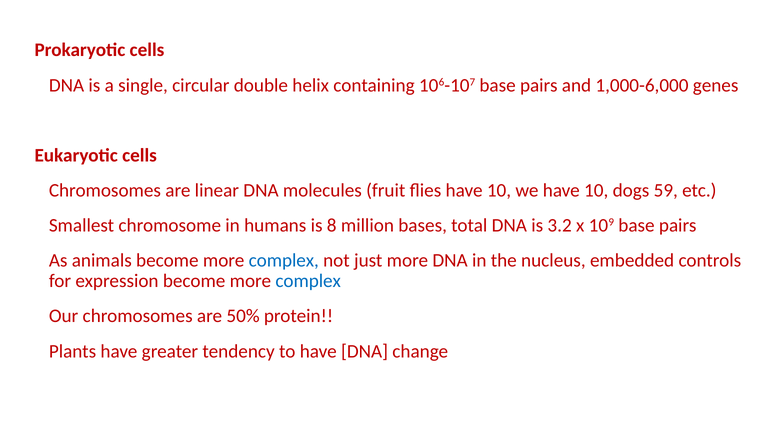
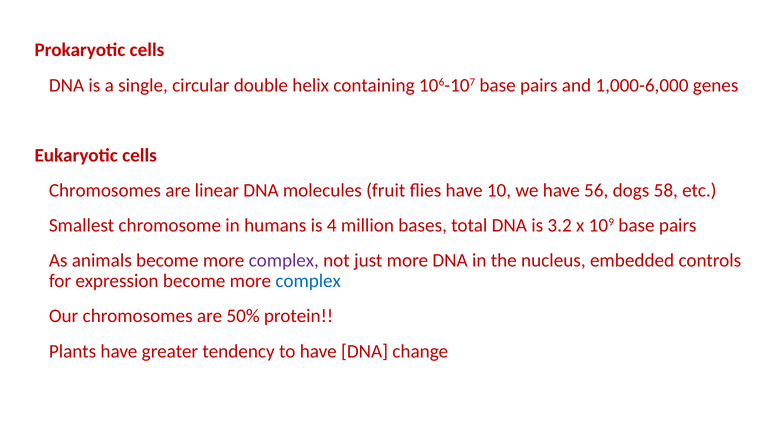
we have 10: 10 -> 56 (596, 191)
59: 59 -> 58 (666, 191)
8: 8 -> 4 (332, 226)
complex colour: blue -> purple (284, 261)
